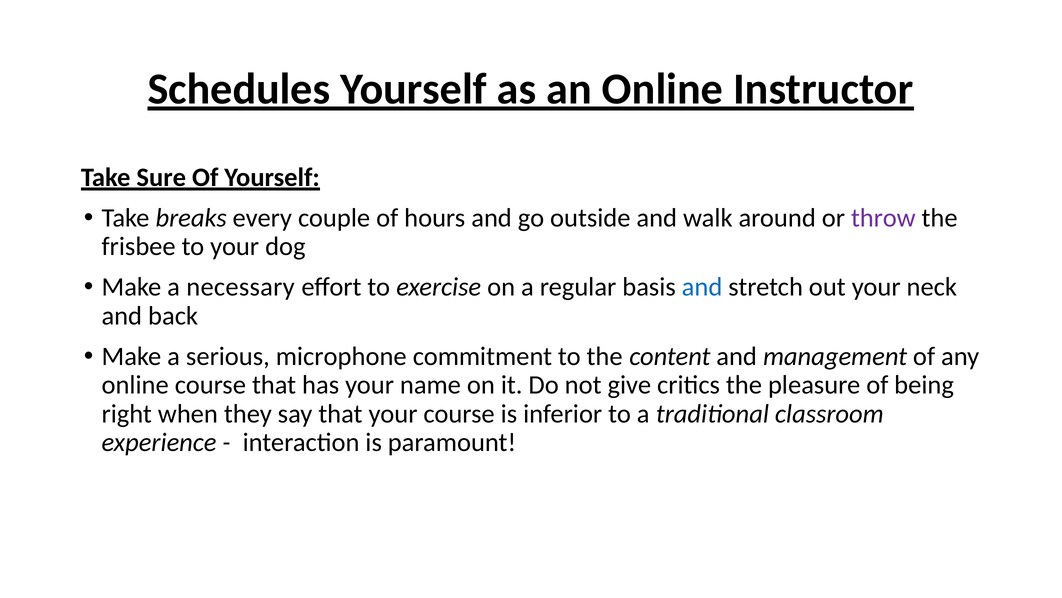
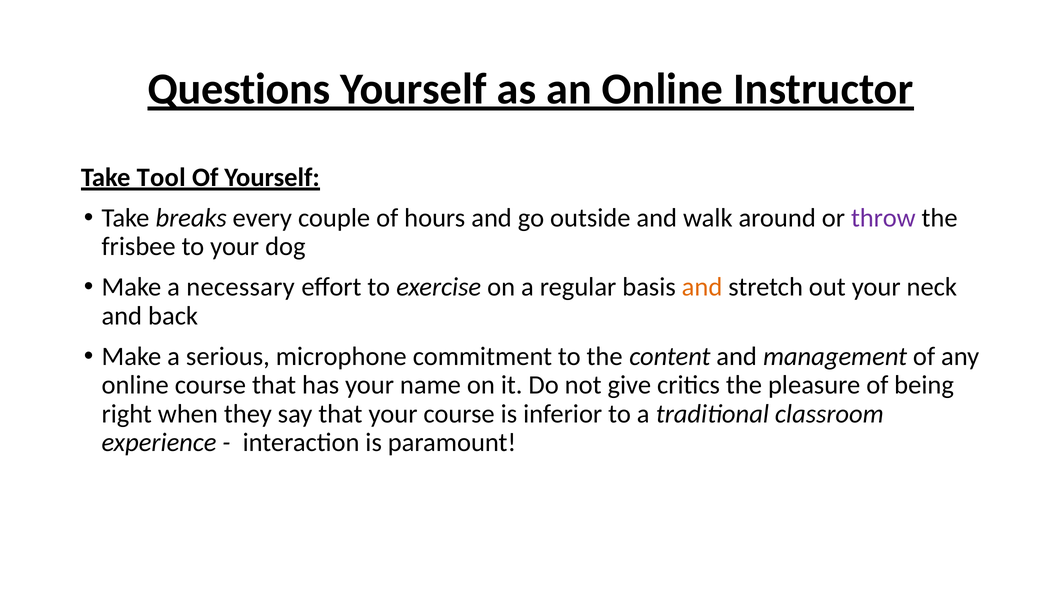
Schedules: Schedules -> Questions (239, 89)
Sure: Sure -> Tool (161, 177)
and colour: blue -> orange (702, 287)
